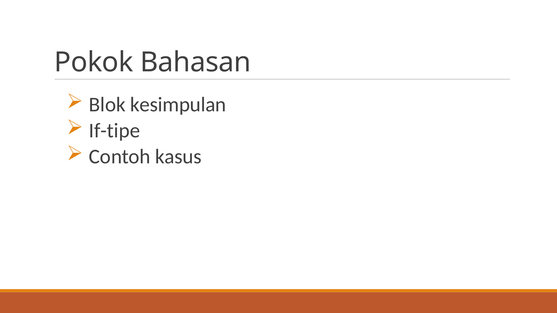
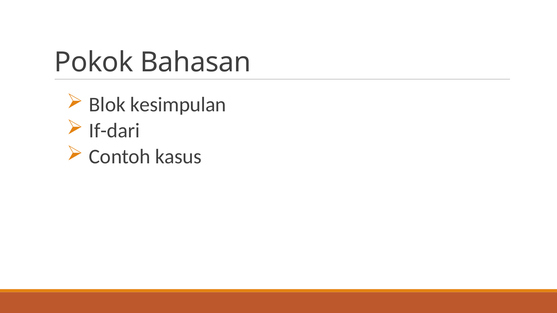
If-tipe: If-tipe -> If-dari (114, 131)
